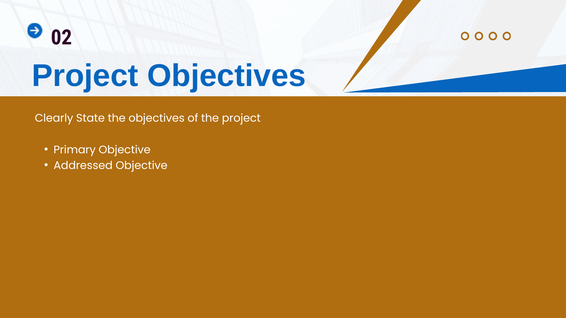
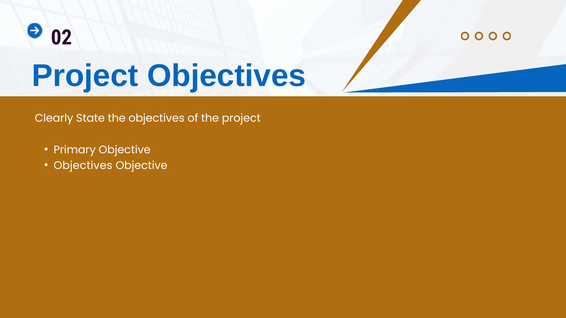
Addressed: Addressed -> Objectives (83, 166)
